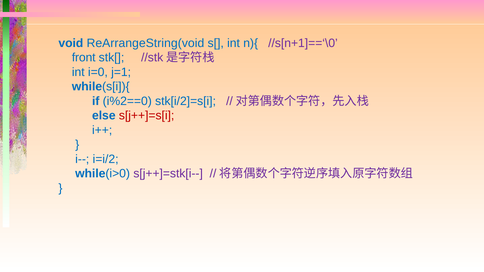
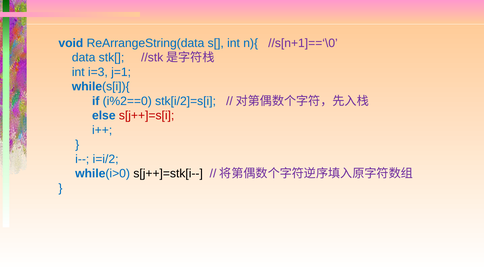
ReArrangeString(void: ReArrangeString(void -> ReArrangeString(data (145, 43)
front: front -> data (84, 58)
i=0: i=0 -> i=3 (98, 72)
s[j++]=stk[i-- colour: purple -> black (168, 174)
